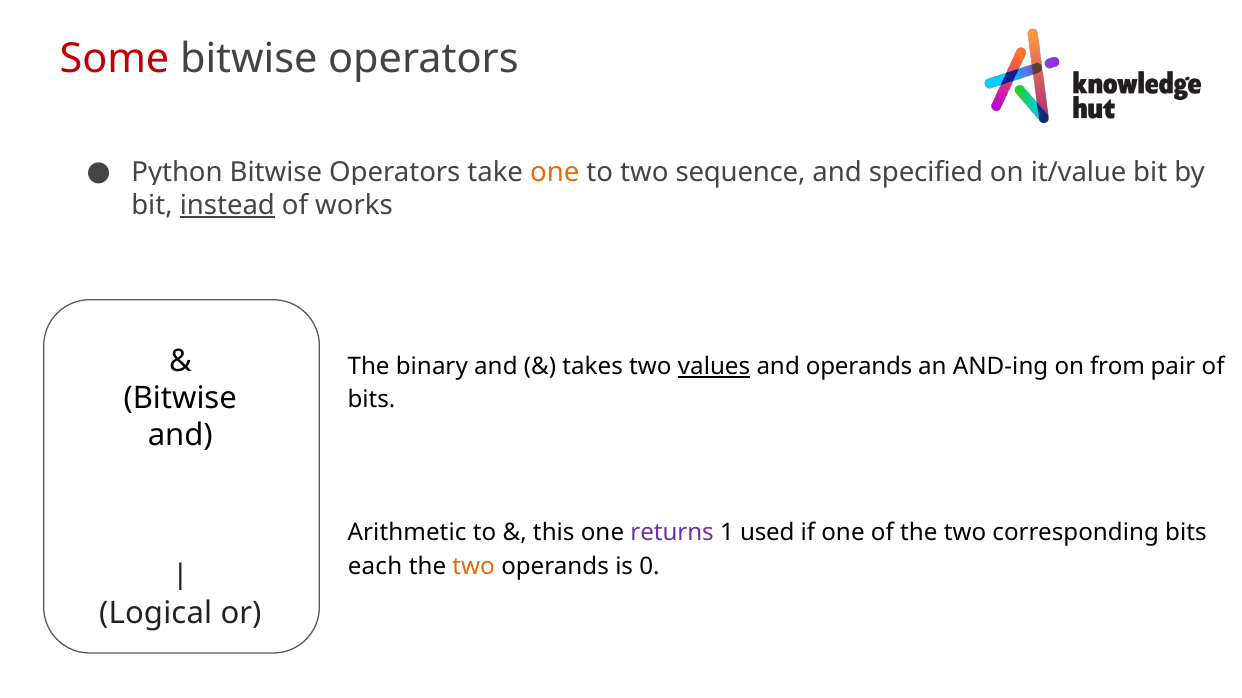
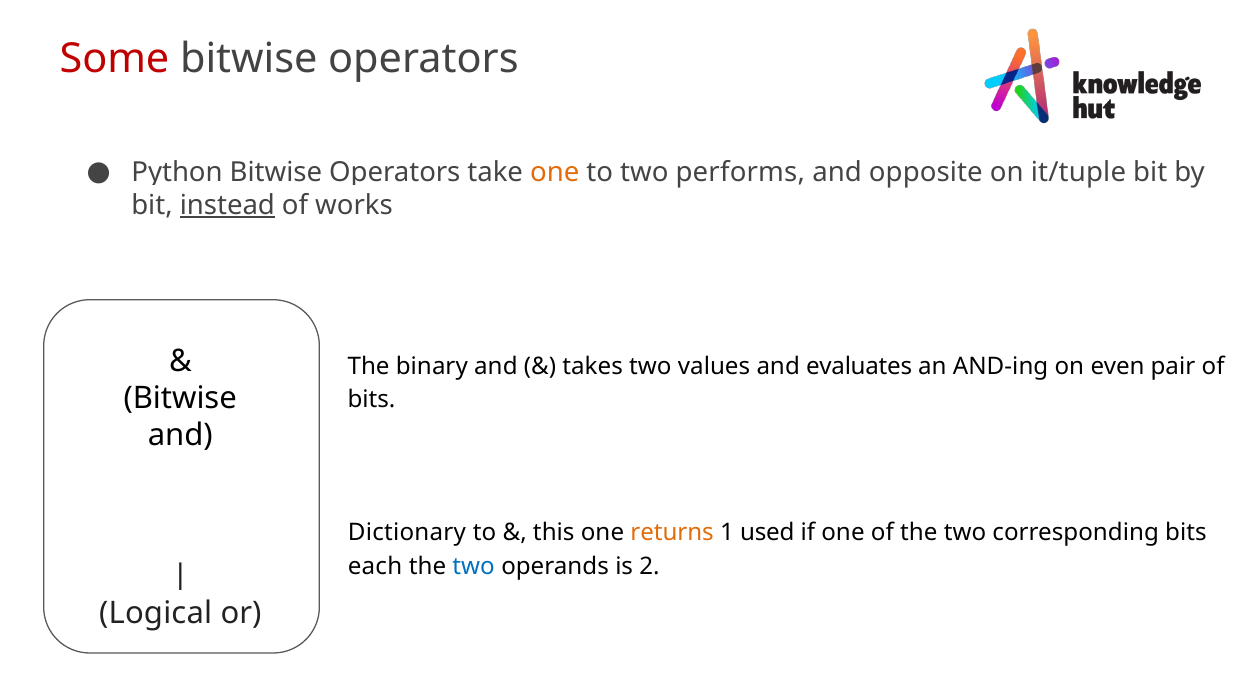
sequence: sequence -> performs (740, 172)
specified: specified -> opposite (926, 172)
it/value: it/value -> it/tuple (1078, 172)
values underline: present -> none (714, 367)
and operands: operands -> evaluates (859, 367)
from: from -> even (1118, 367)
Arithmetic: Arithmetic -> Dictionary (407, 534)
returns colour: purple -> orange (672, 534)
two colour: orange -> blue (474, 567)
0: 0 -> 2 (649, 567)
